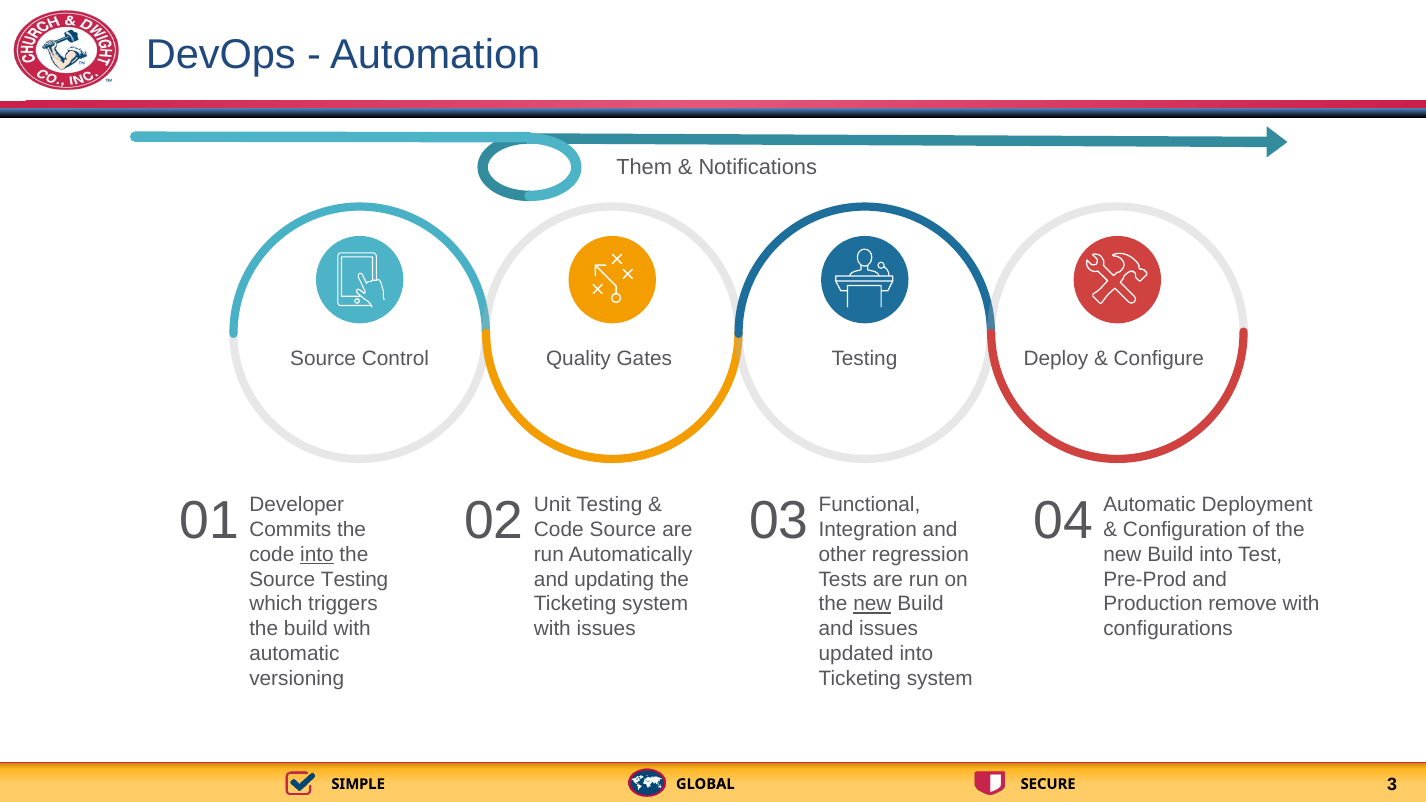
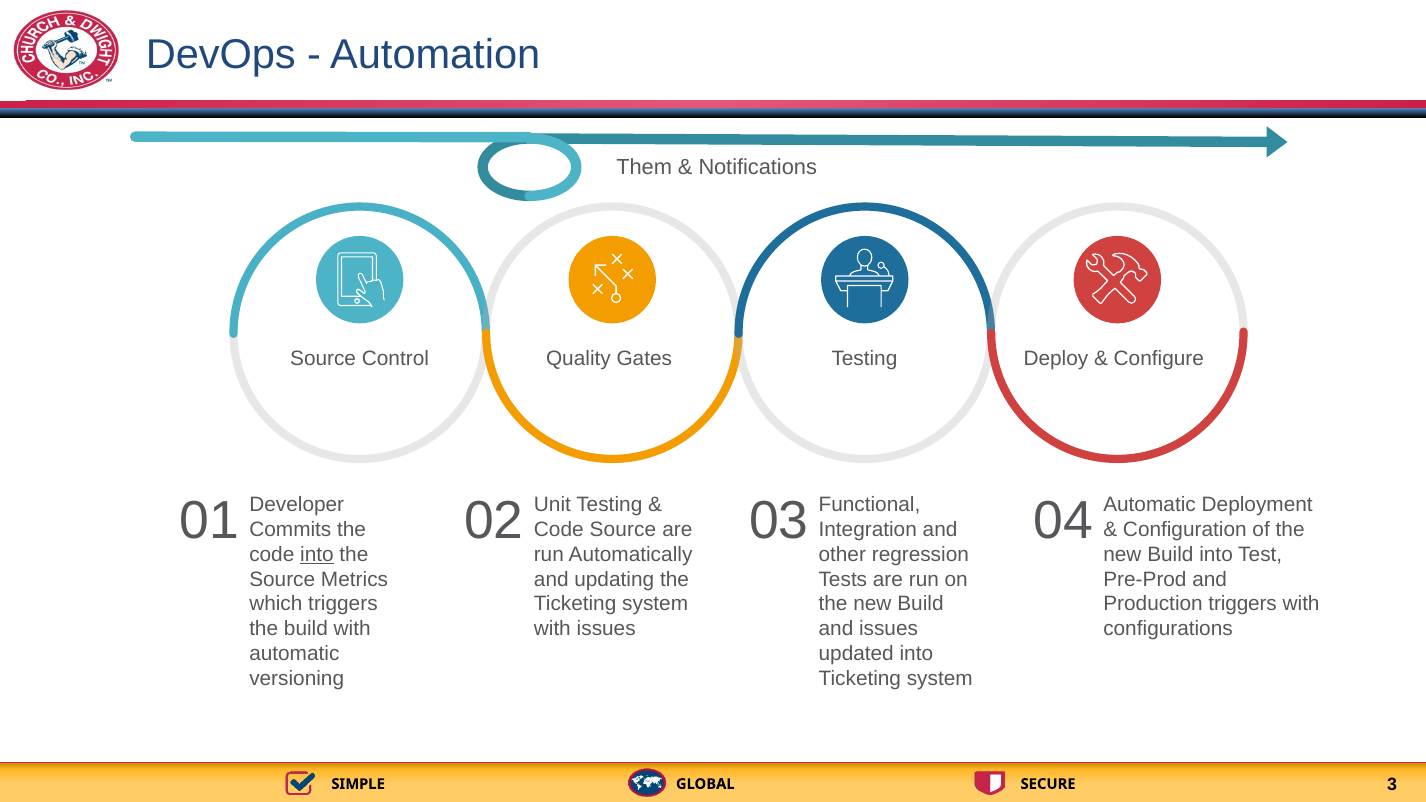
Source Testing: Testing -> Metrics (355, 579)
new underline: present -> none (872, 604)
Production remove: remove -> triggers (1243, 604)
